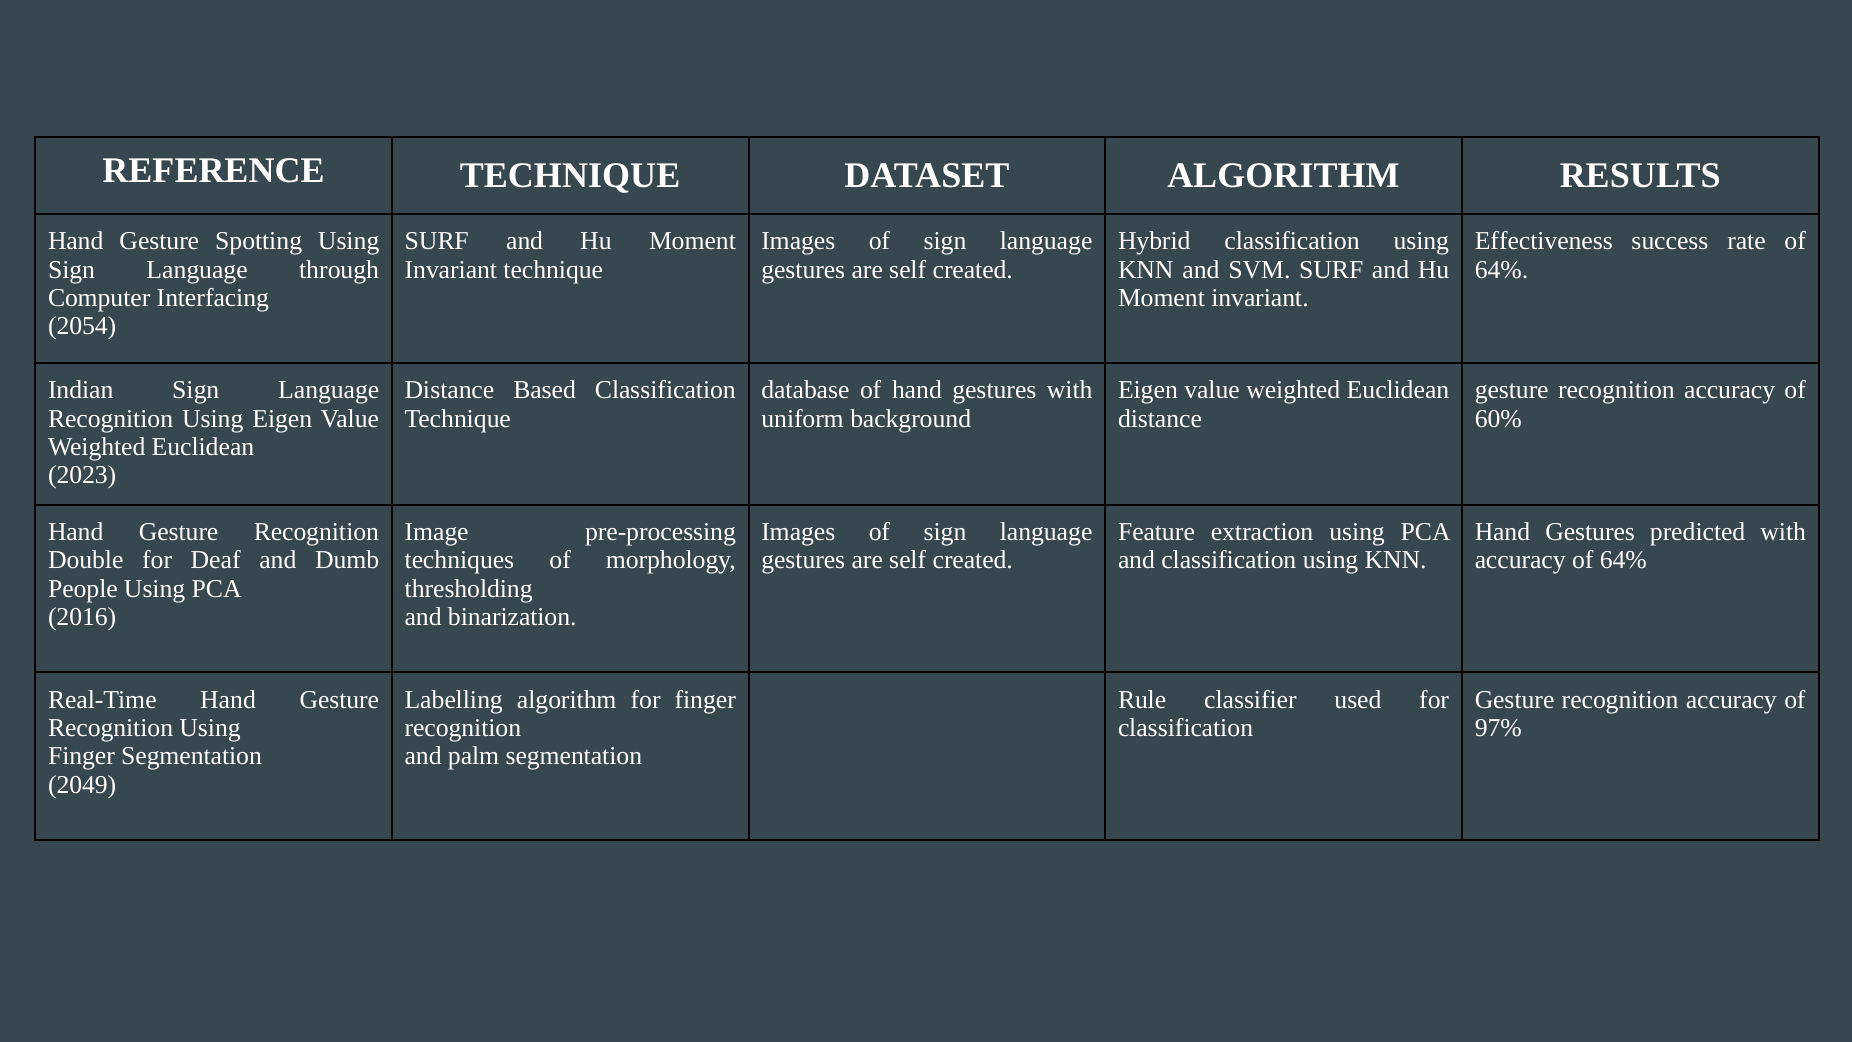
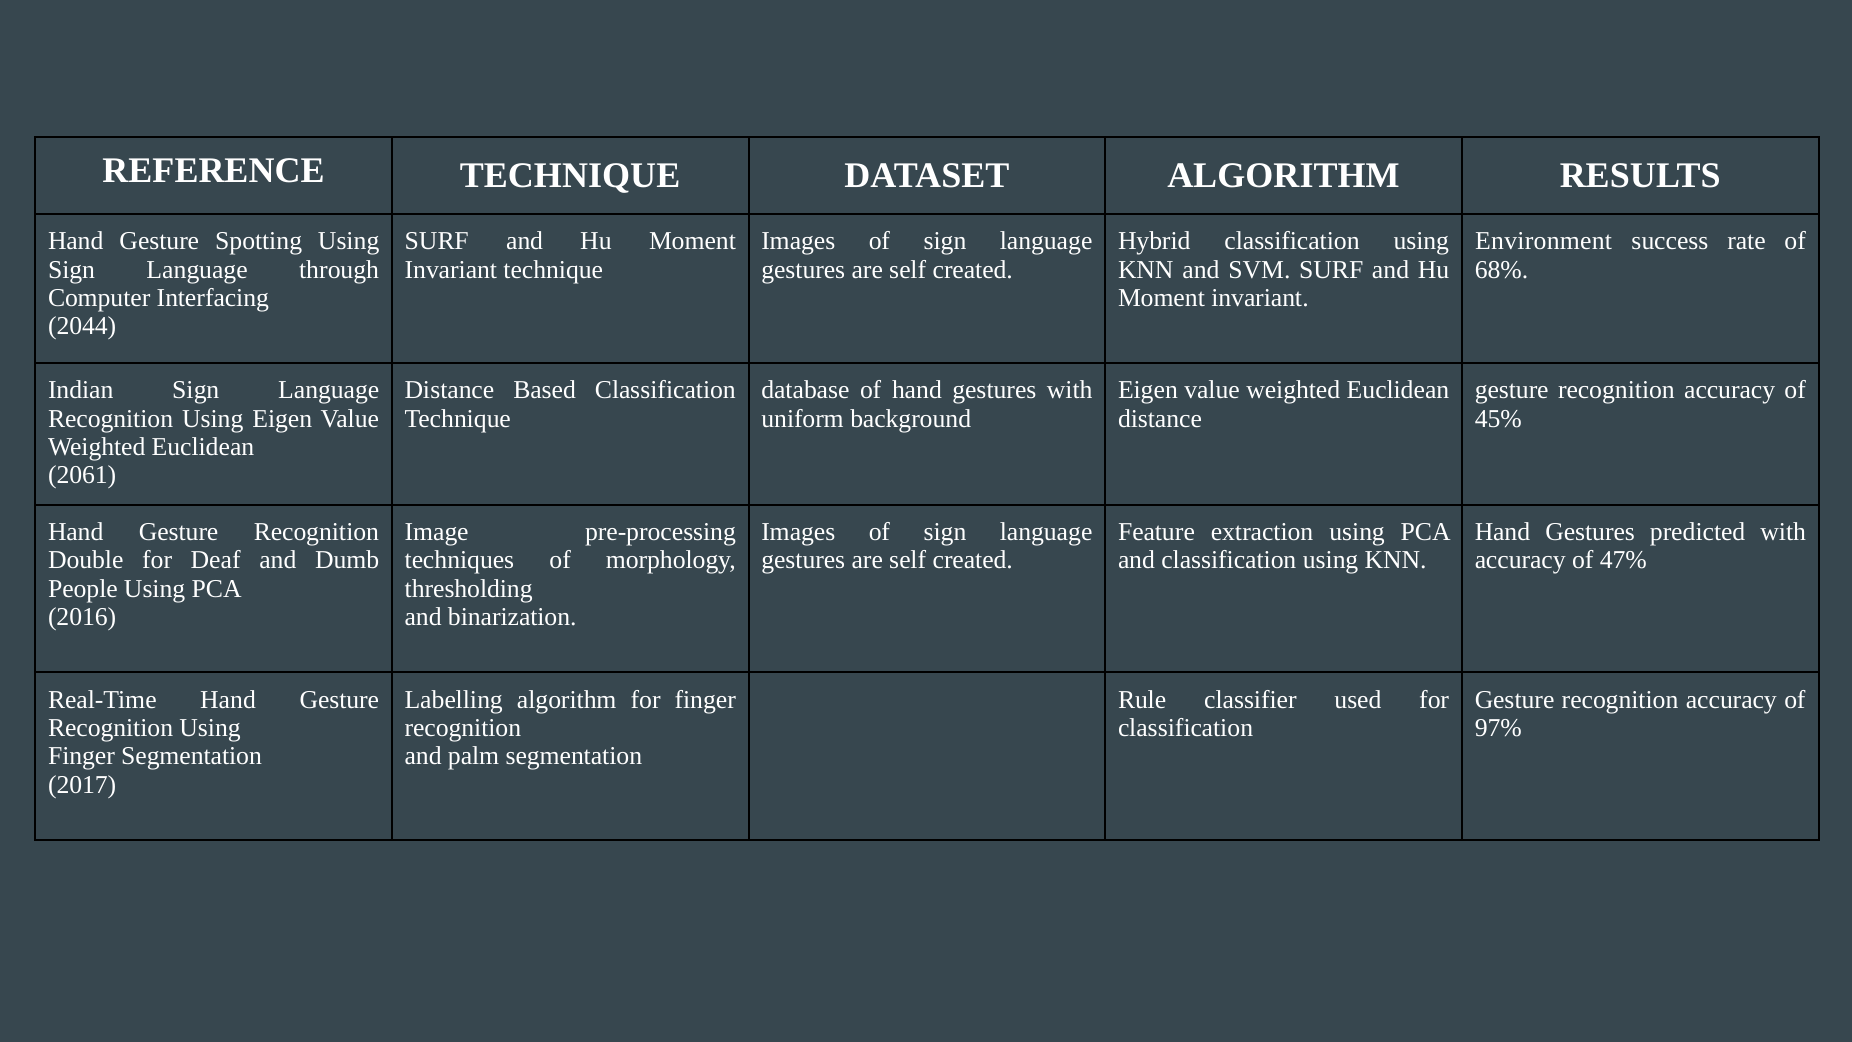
Effectiveness: Effectiveness -> Environment (1544, 241)
64%: 64% -> 68% (1502, 270)
2054: 2054 -> 2044 (82, 326)
60%: 60% -> 45% (1498, 418)
2023: 2023 -> 2061 (82, 475)
accuracy of 64%: 64% -> 47% (1623, 560)
2049: 2049 -> 2017 (82, 785)
